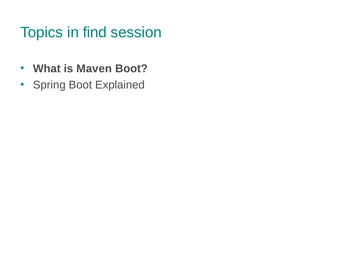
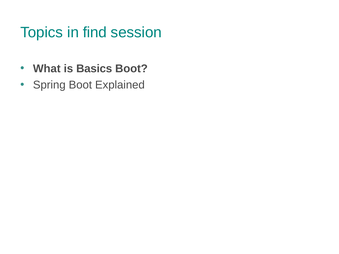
Maven: Maven -> Basics (94, 69)
